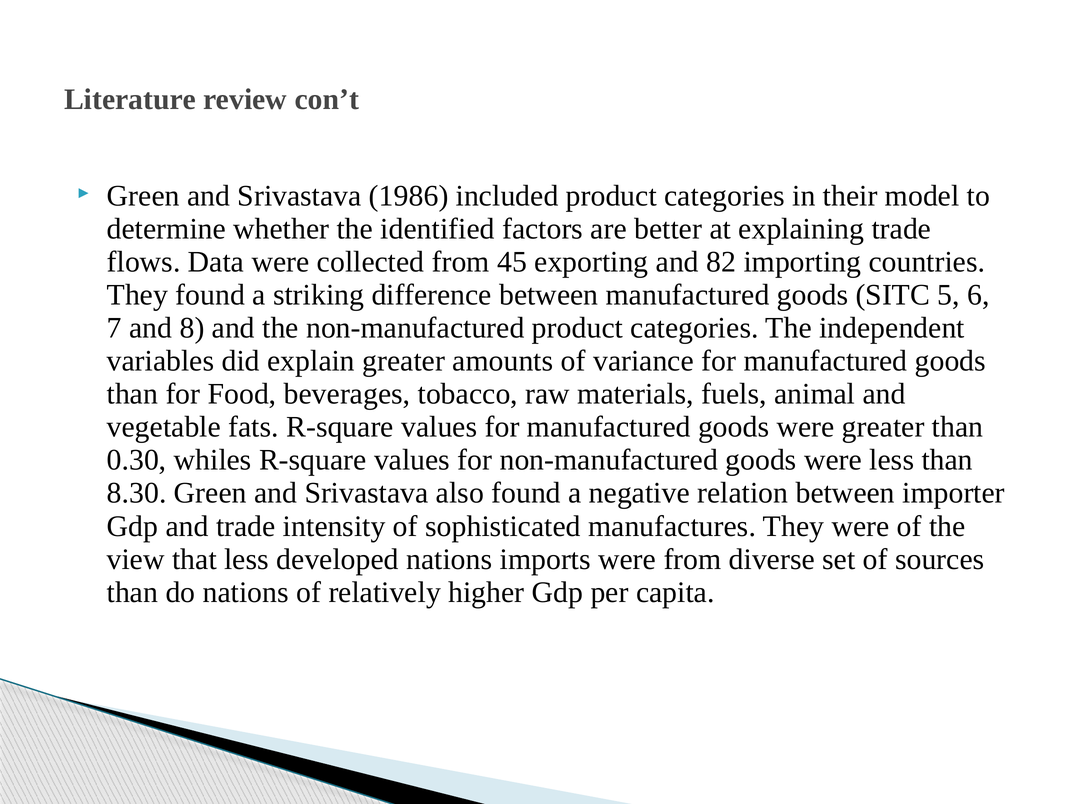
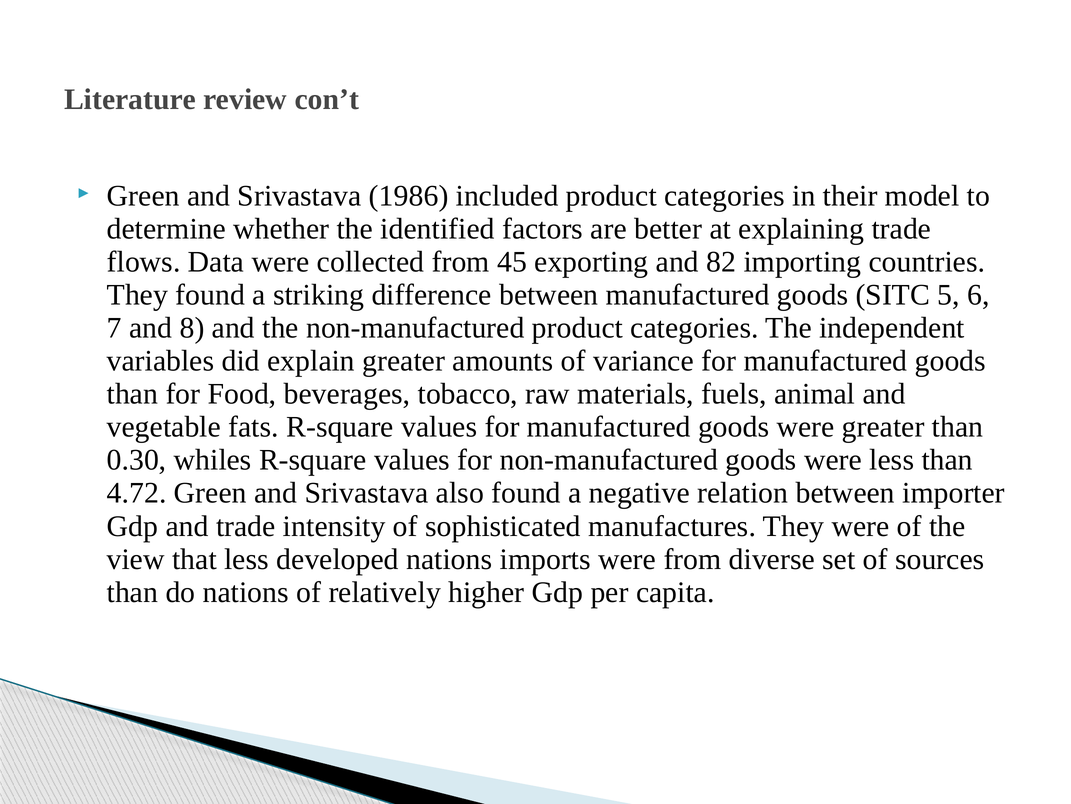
8.30: 8.30 -> 4.72 (137, 493)
